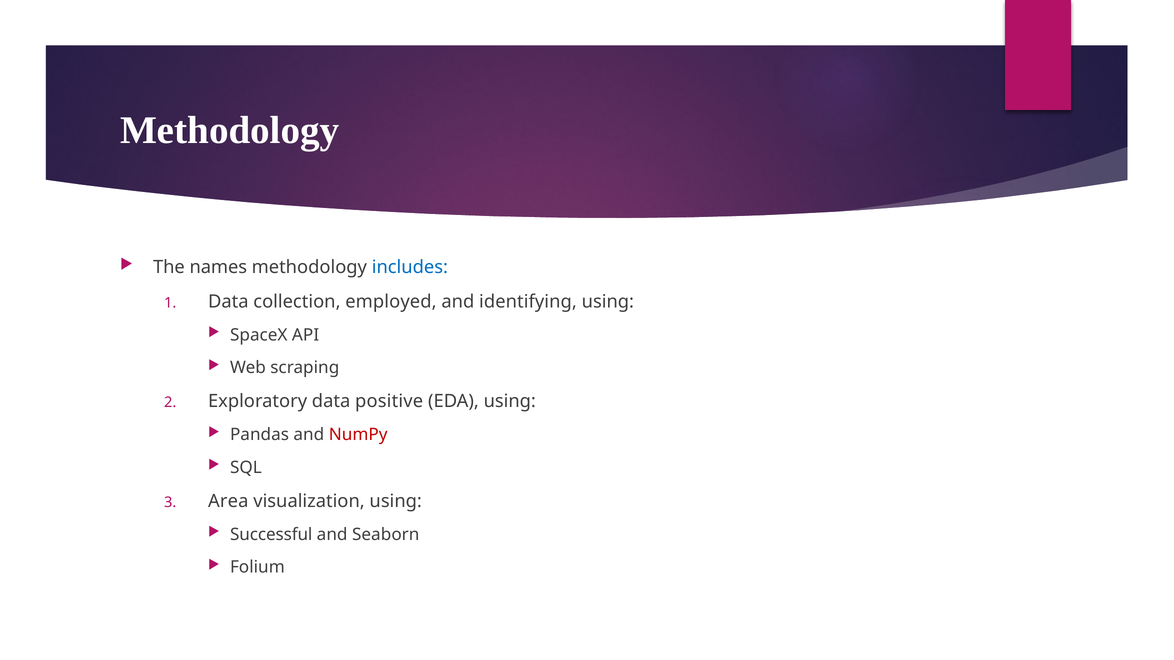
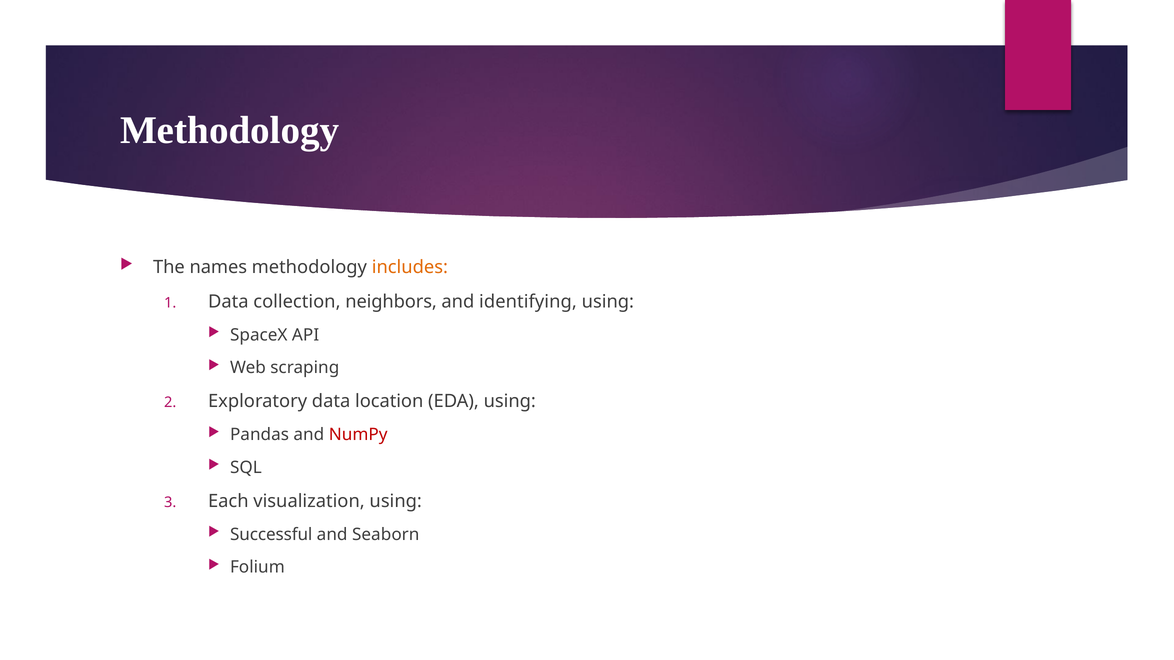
includes colour: blue -> orange (410, 267)
employed: employed -> neighbors (391, 302)
positive: positive -> location (389, 401)
Area: Area -> Each (228, 501)
